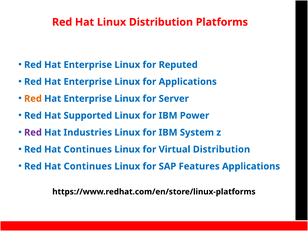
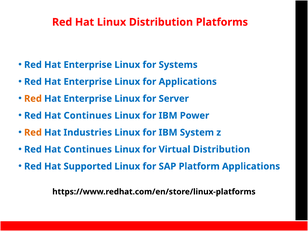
Reputed: Reputed -> Systems (178, 65)
Supported: Supported -> Continues (88, 116)
Red colour: purple -> orange (33, 132)
Continues: Continues -> Supported (88, 166)
Features: Features -> Platform (199, 166)
